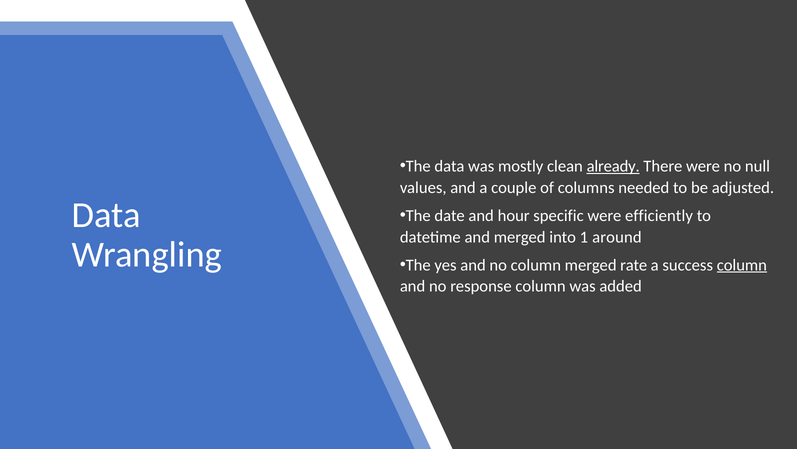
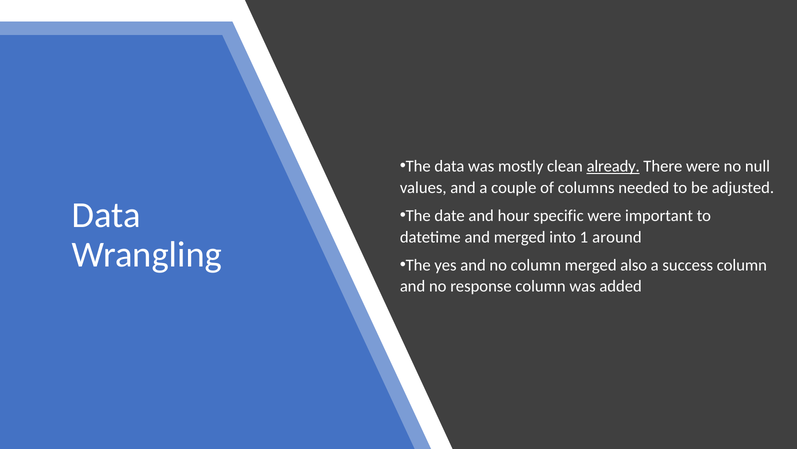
efficiently: efficiently -> important (659, 215)
rate: rate -> also (634, 265)
column underline: present -> none (742, 265)
